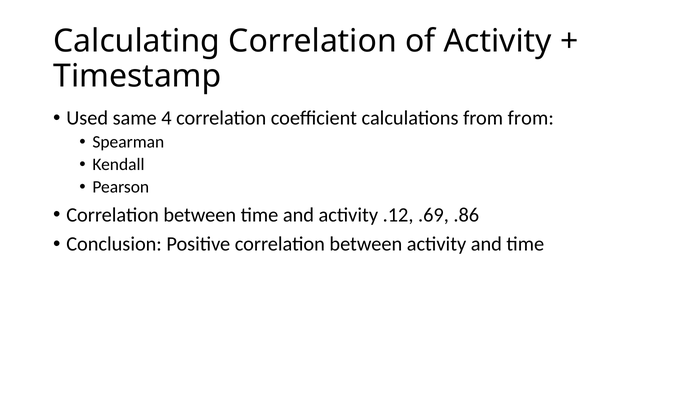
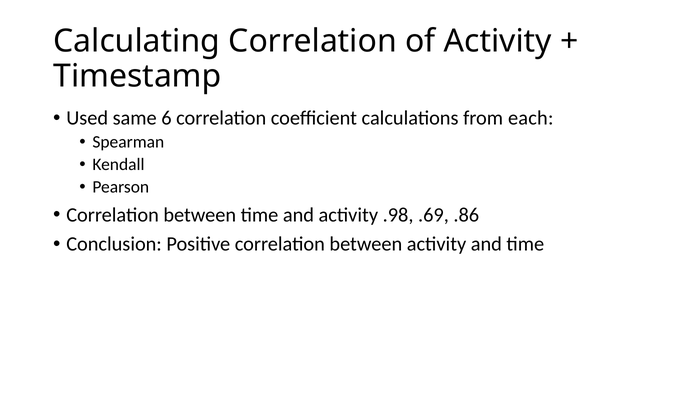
4: 4 -> 6 (166, 118)
from from: from -> each (531, 118)
.12: .12 -> .98 (398, 215)
